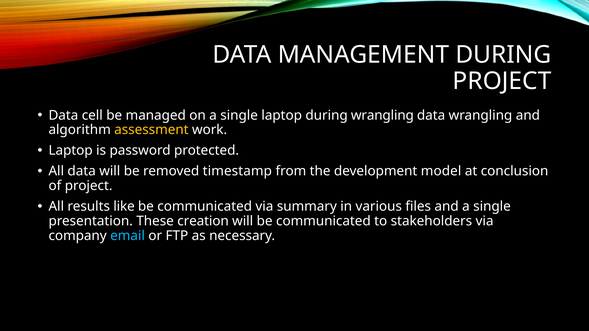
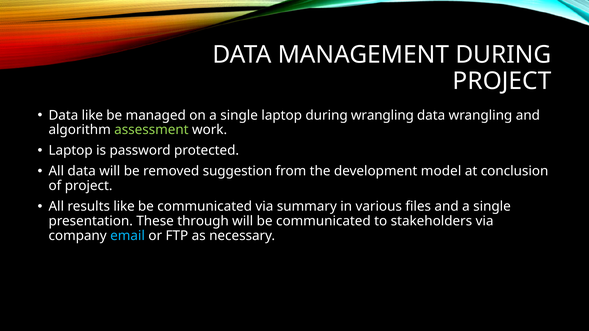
Data cell: cell -> like (92, 115)
assessment colour: yellow -> light green (151, 130)
timestamp: timestamp -> suggestion (237, 171)
creation: creation -> through (203, 221)
